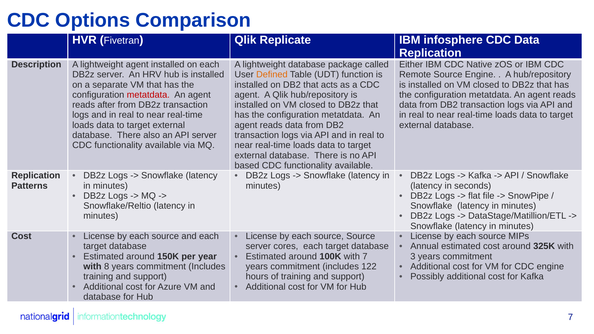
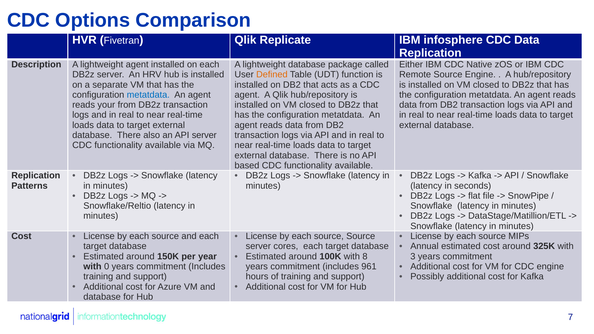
metatdata colour: red -> blue (148, 95)
after: after -> your (106, 105)
with 7: 7 -> 8 (365, 257)
8: 8 -> 0 (107, 267)
122: 122 -> 961 (369, 267)
